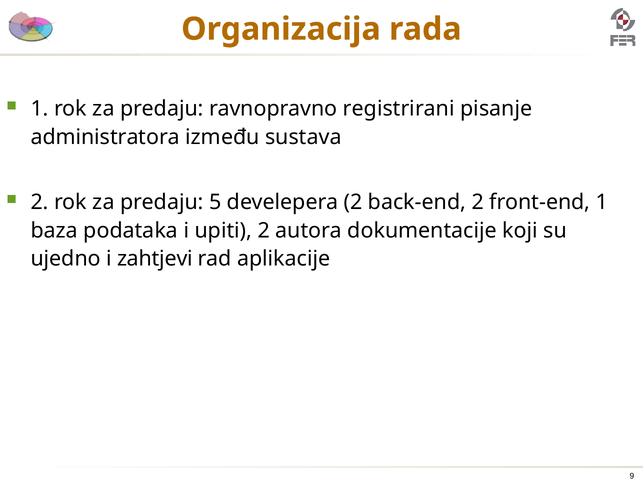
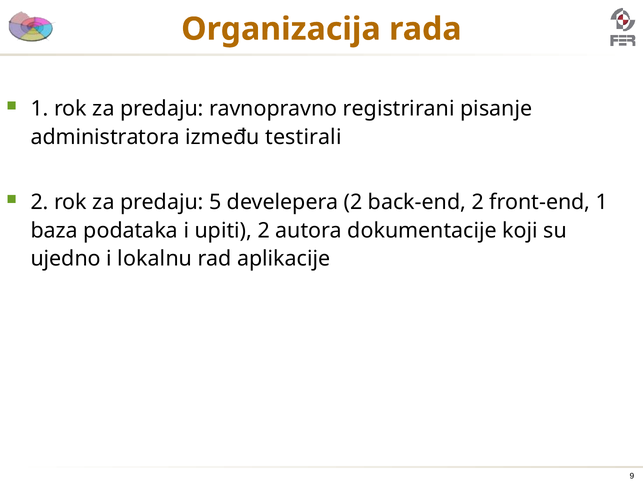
sustava: sustava -> testirali (303, 137)
zahtjevi: zahtjevi -> lokalnu (155, 259)
